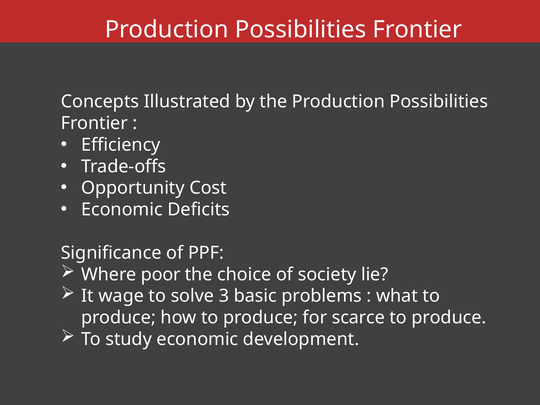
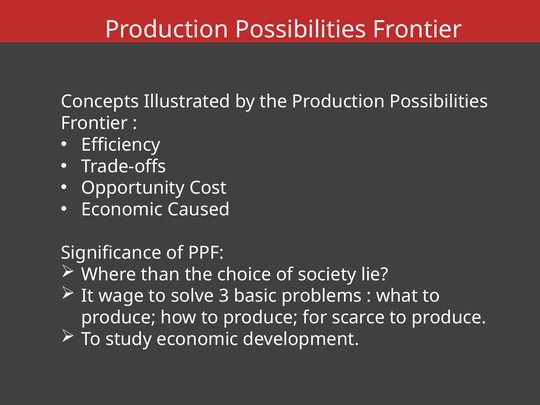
Deficits: Deficits -> Caused (199, 210)
poor: poor -> than (161, 274)
